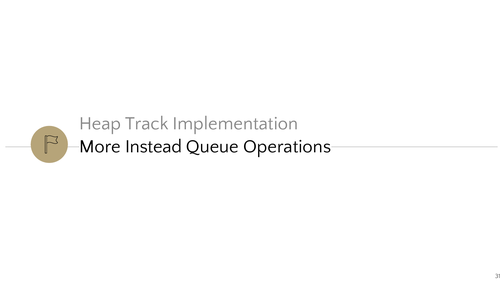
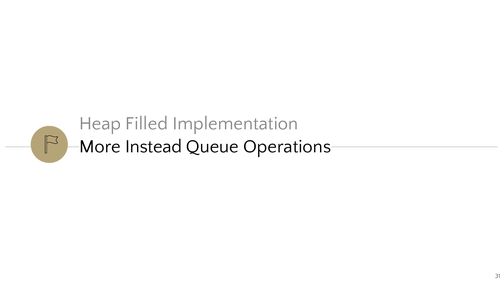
Track: Track -> Filled (147, 124)
